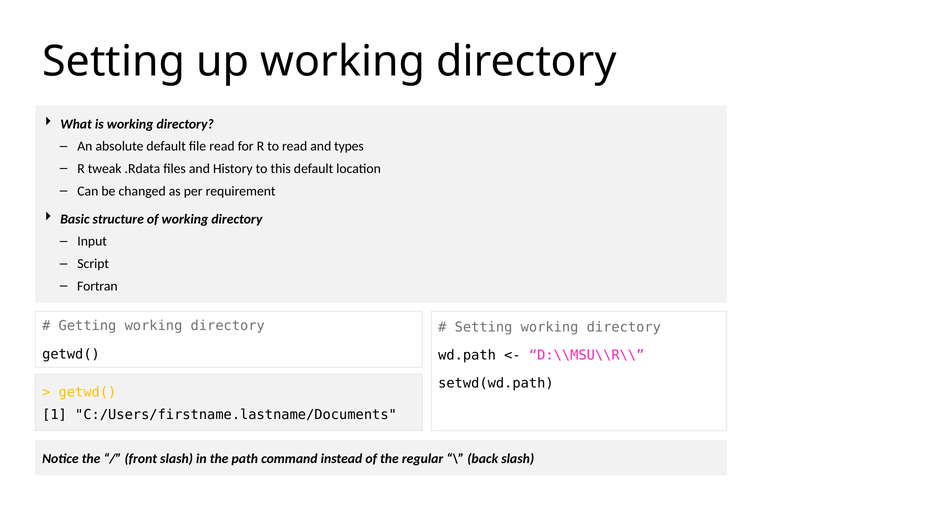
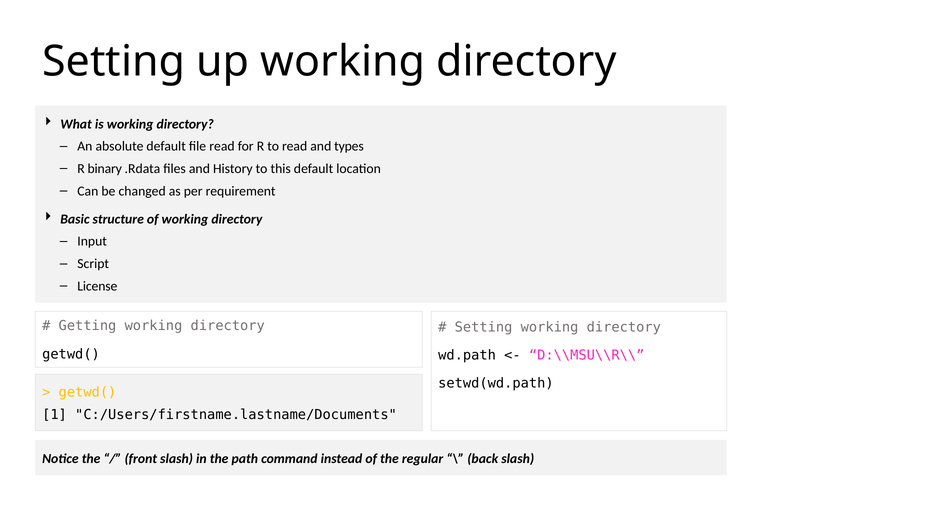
tweak: tweak -> binary (105, 169)
Fortran: Fortran -> License (97, 286)
